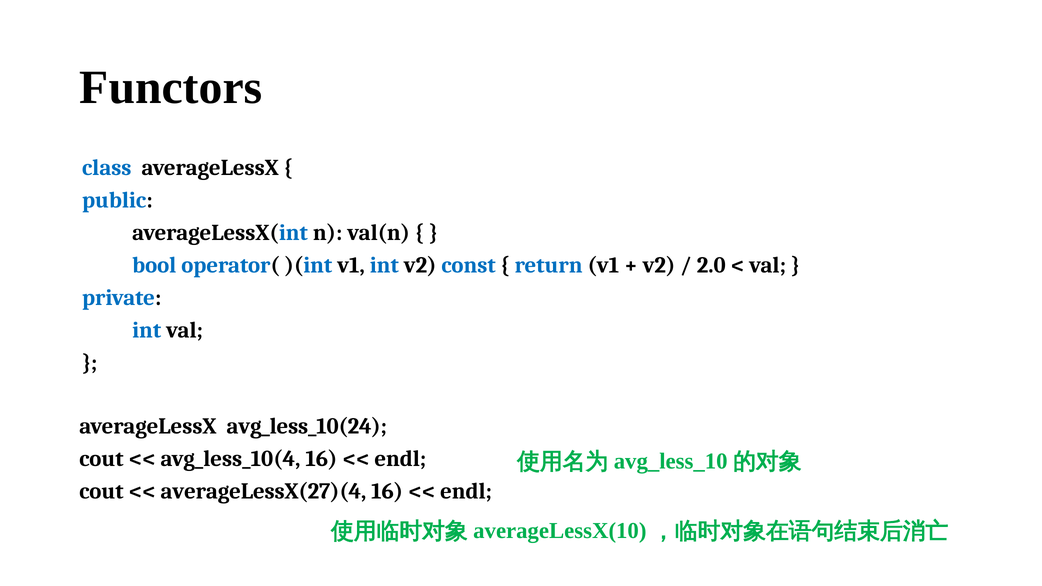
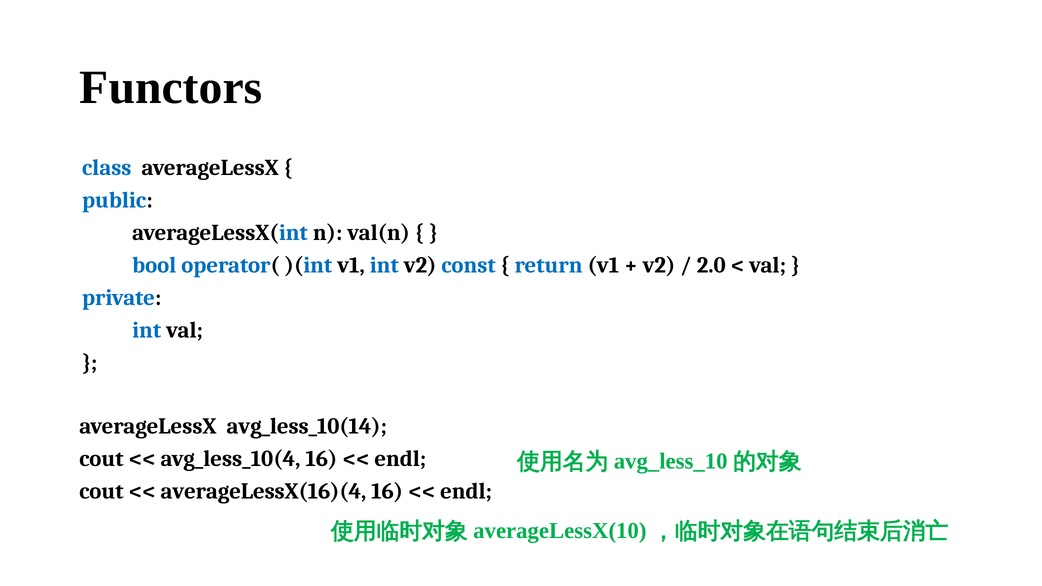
avg_less_10(24: avg_less_10(24 -> avg_less_10(14 (307, 426)
averageLessX(27)(4: averageLessX(27)(4 -> averageLessX(16)(4 (263, 491)
